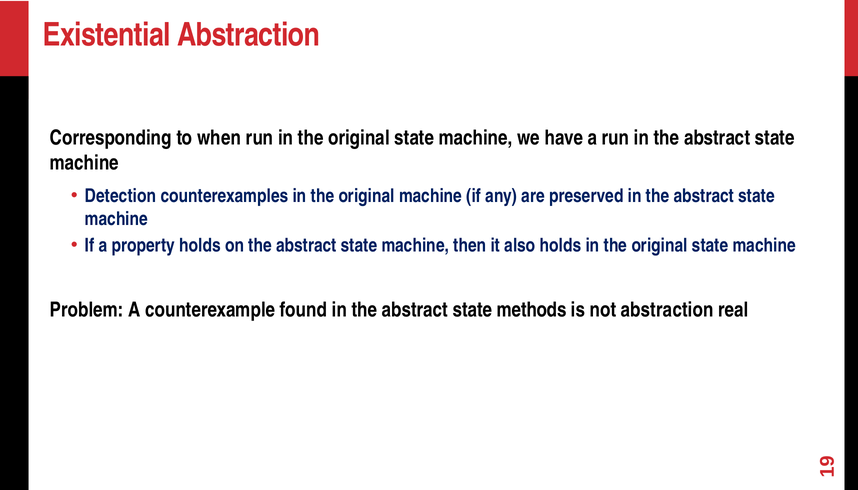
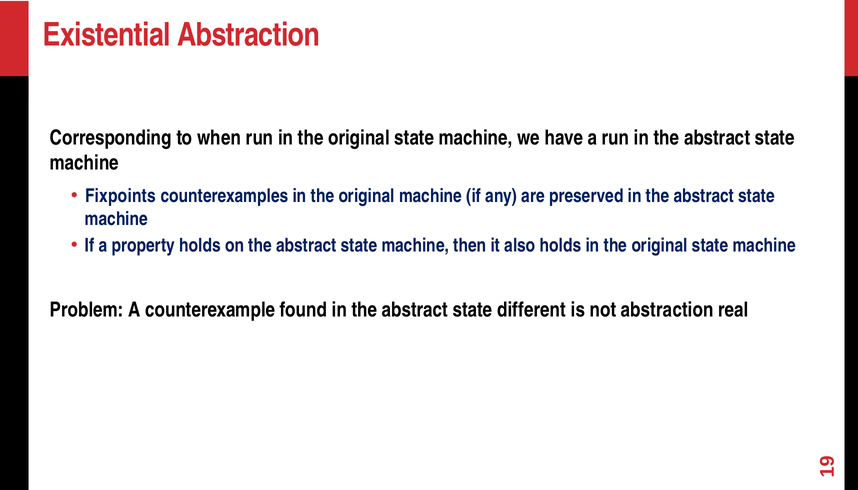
Detection: Detection -> Fixpoints (121, 196)
methods: methods -> different (532, 310)
